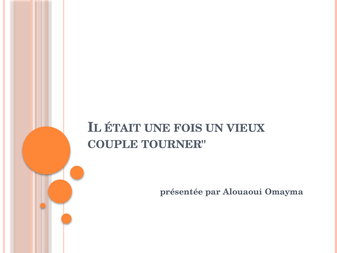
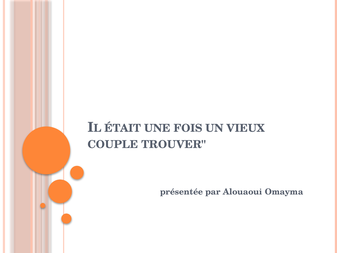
TOURNER: TOURNER -> TROUVER (173, 144)
